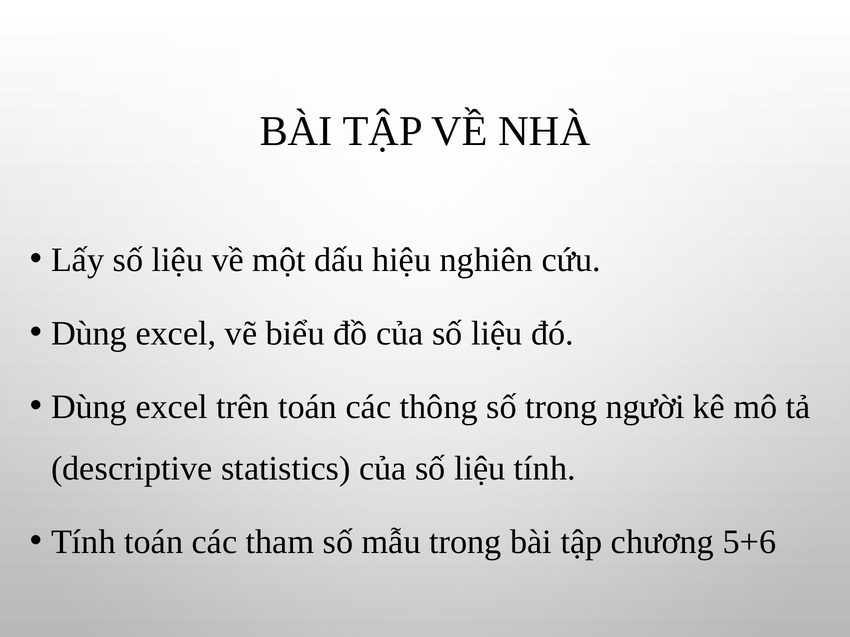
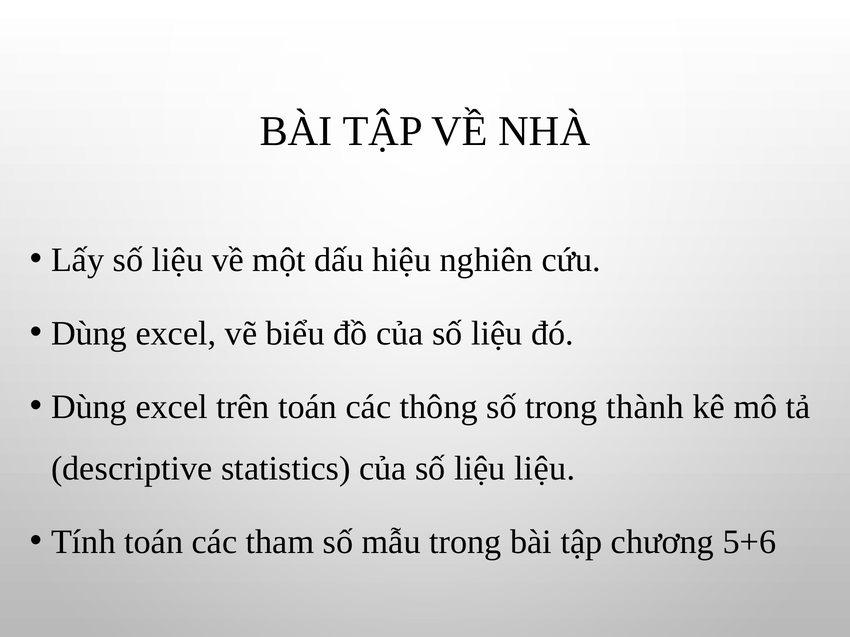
người: người -> thành (645, 407)
liệu tính: tính -> liệu (545, 469)
